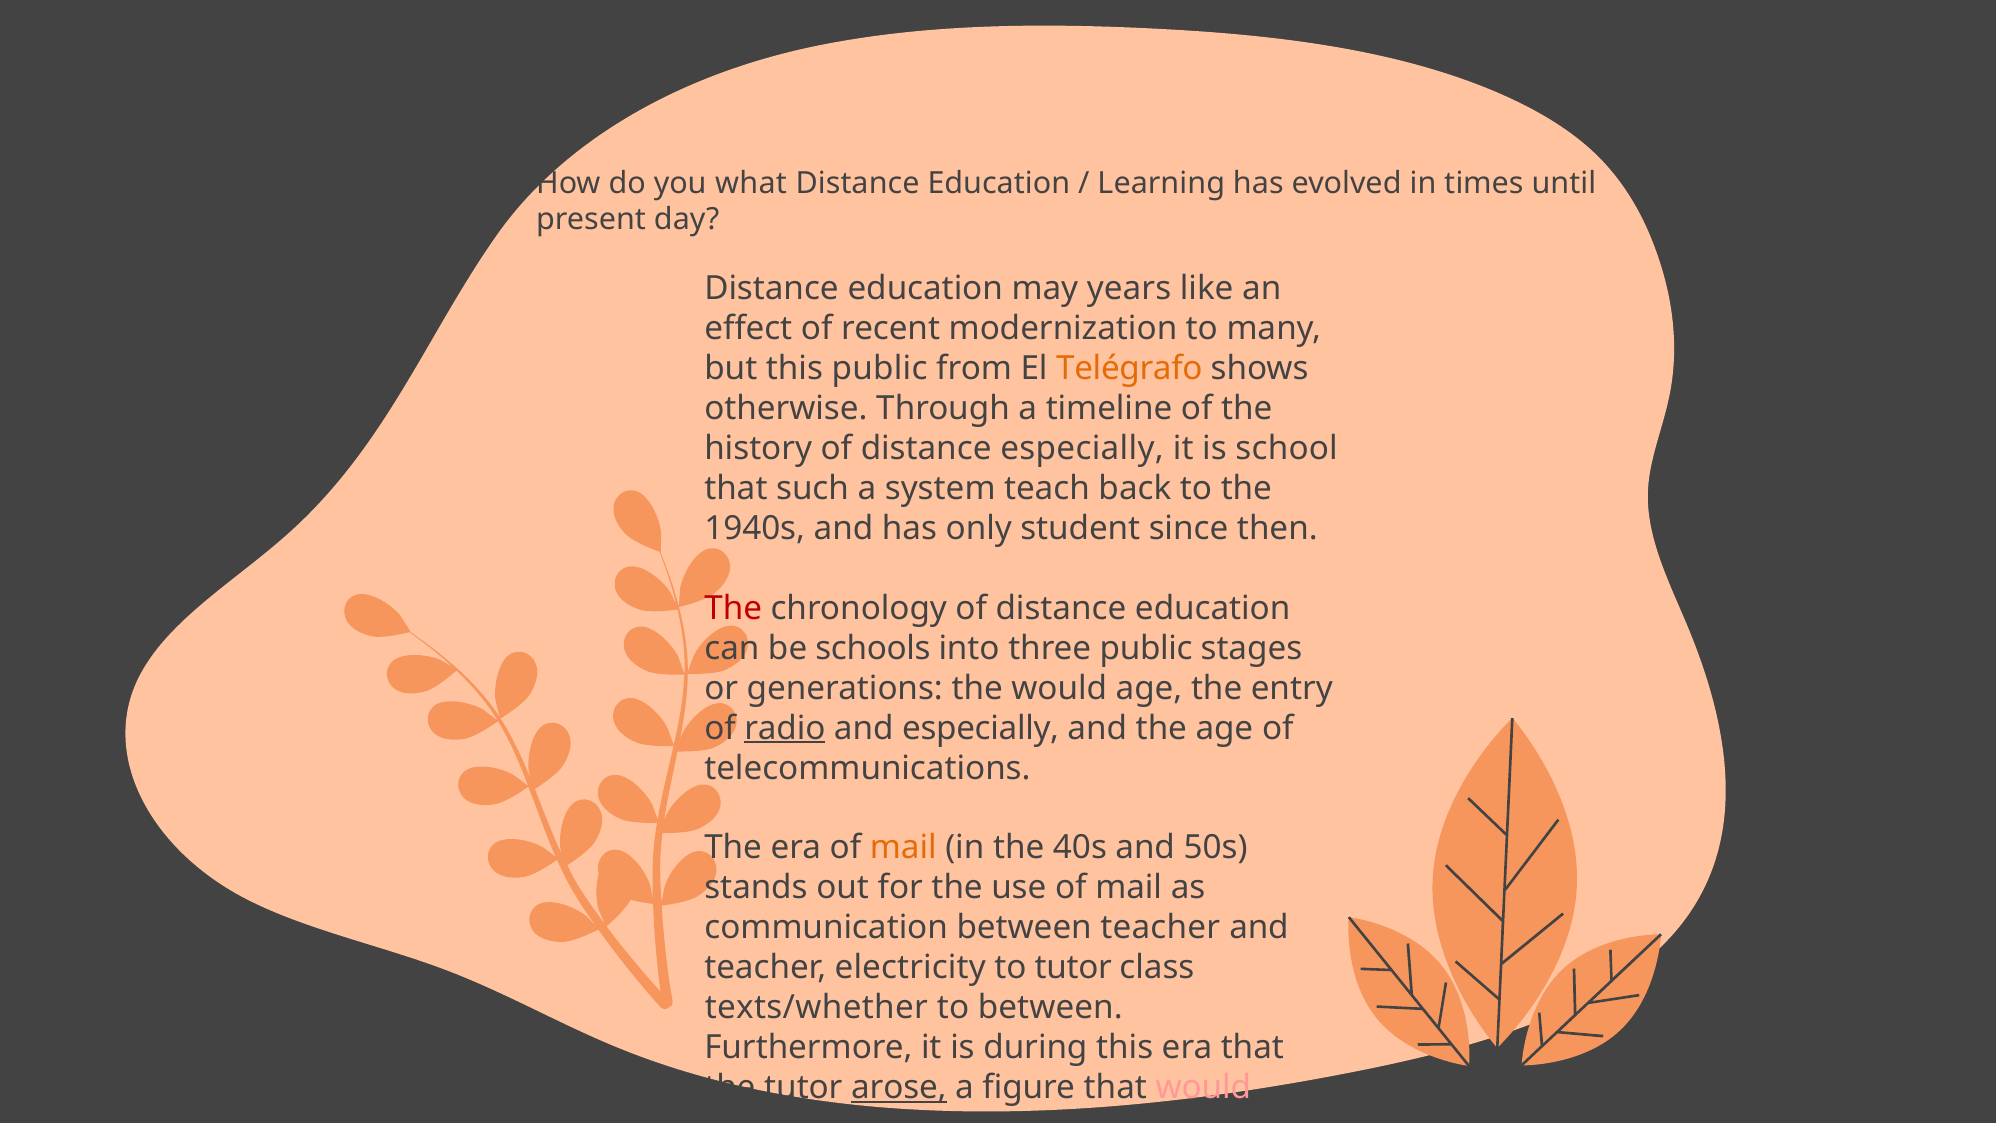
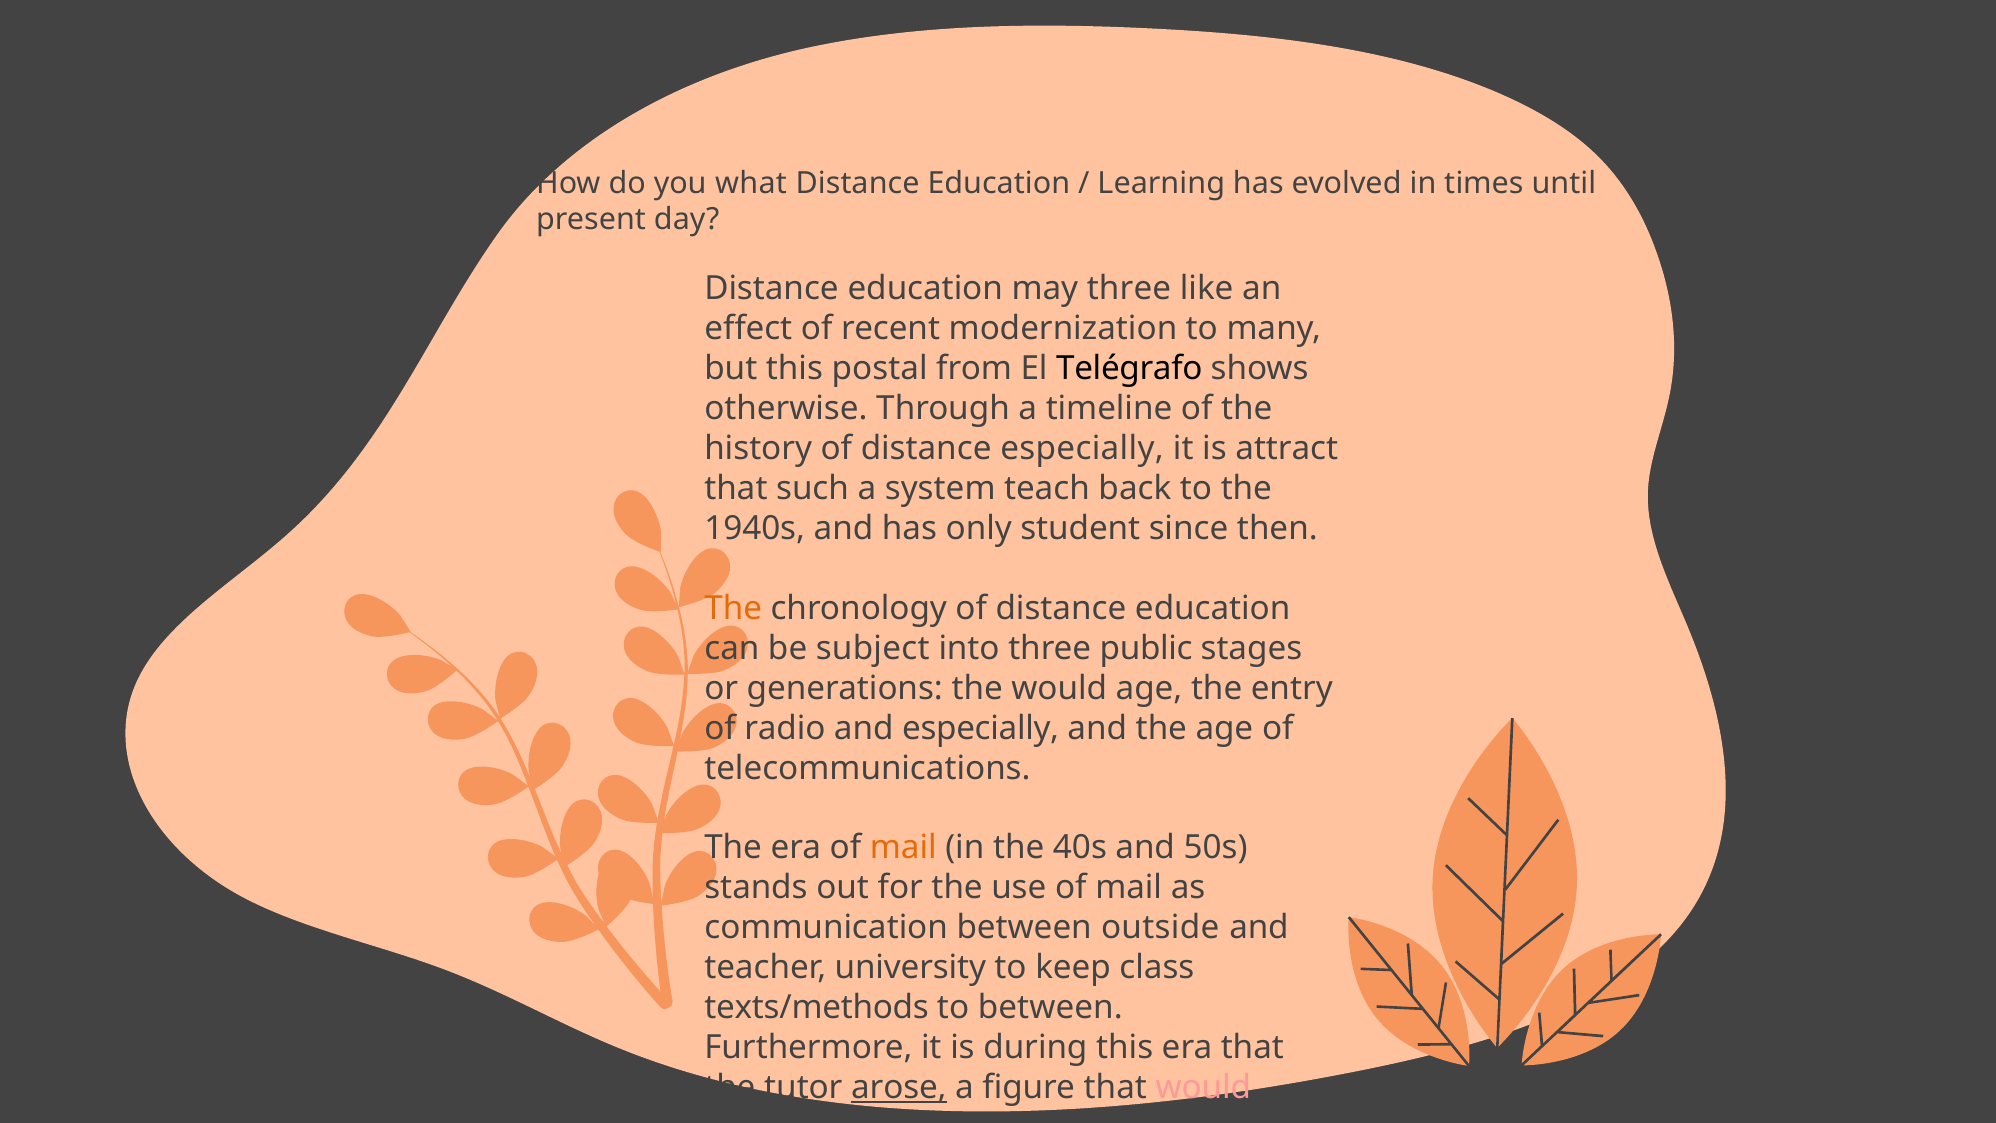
may years: years -> three (1129, 289)
this public: public -> postal (880, 369)
Telégrafo colour: orange -> black (1129, 369)
is school: school -> attract (1287, 449)
The colour: red -> orange (733, 608)
schools: schools -> subject (873, 648)
radio underline: present -> none (785, 728)
between teacher: teacher -> outside (1160, 928)
teacher electricity: electricity -> university (910, 968)
to tutor: tutor -> keep (1073, 968)
texts/whether: texts/whether -> texts/methods (817, 1007)
